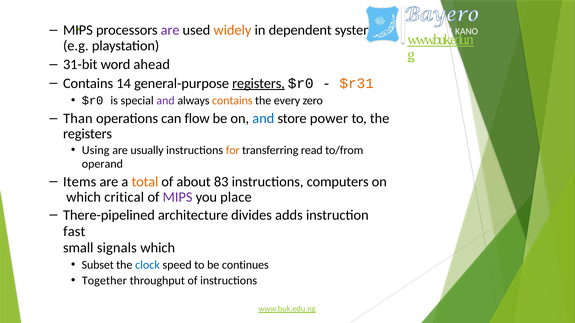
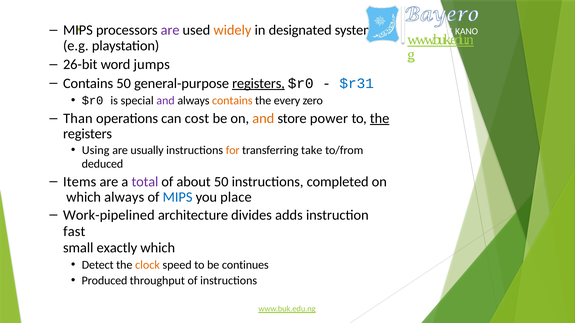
dependent: dependent -> designated (300, 30)
31-bit: 31-bit -> 26-bit (80, 65)
ahead: ahead -> jumps (152, 65)
Contains 14: 14 -> 50 (124, 83)
$r31 colour: orange -> blue (357, 83)
flow: flow -> cost (197, 119)
and colour: blue -> orange (263, 119)
the underline: none -> present (380, 119)
read: read -> take (312, 150)
operand: operand -> deduced (102, 164)
total colour: orange -> purple (145, 182)
about 83: 83 -> 50 (221, 182)
computers: computers -> completed (338, 182)
which critical: critical -> always (124, 197)
MIPS colour: purple -> blue (178, 197)
There-pipelined: There-pipelined -> Work-pipelined (109, 215)
signals: signals -> exactly (117, 248)
Subset: Subset -> Detect (98, 265)
clock colour: blue -> orange (147, 265)
Together: Together -> Produced (104, 281)
